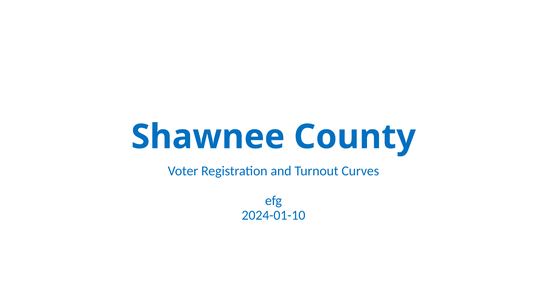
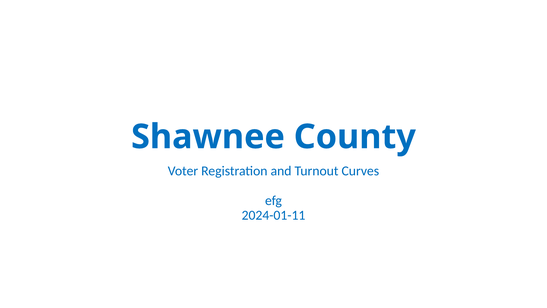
2024-01-10: 2024-01-10 -> 2024-01-11 (273, 215)
